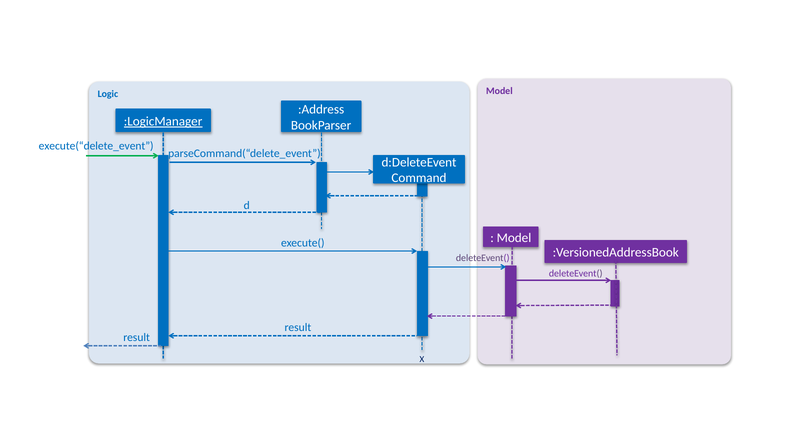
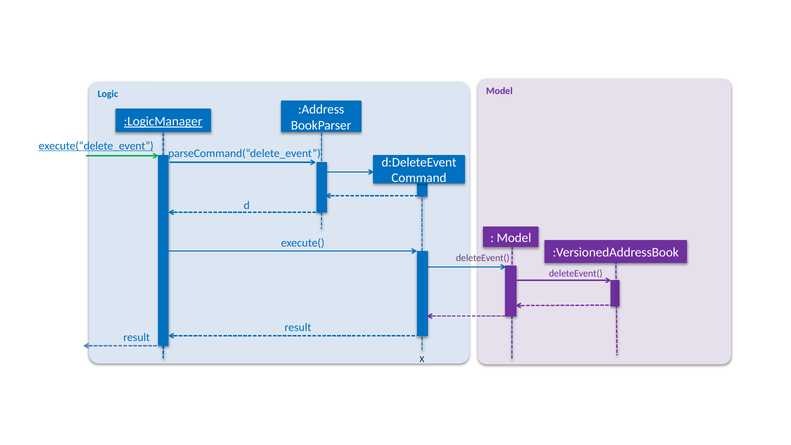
execute(“delete_event underline: none -> present (96, 146)
